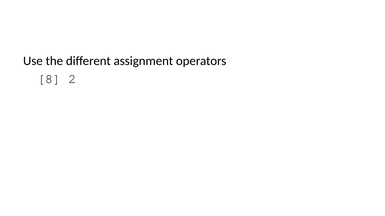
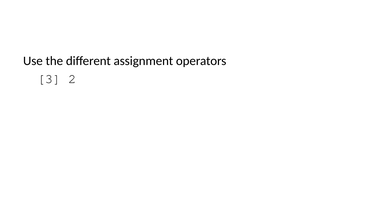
8: 8 -> 3 (49, 79)
